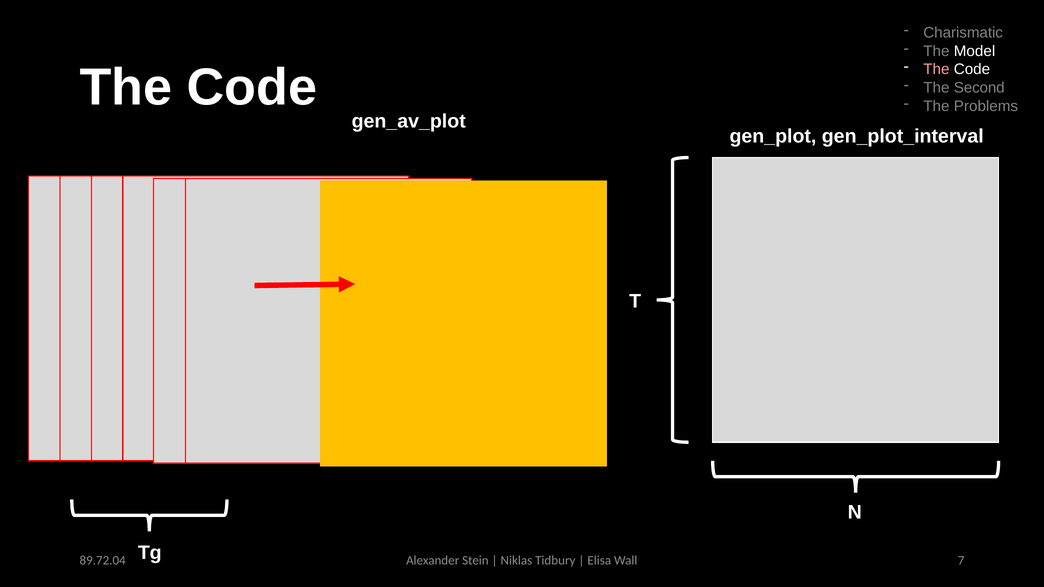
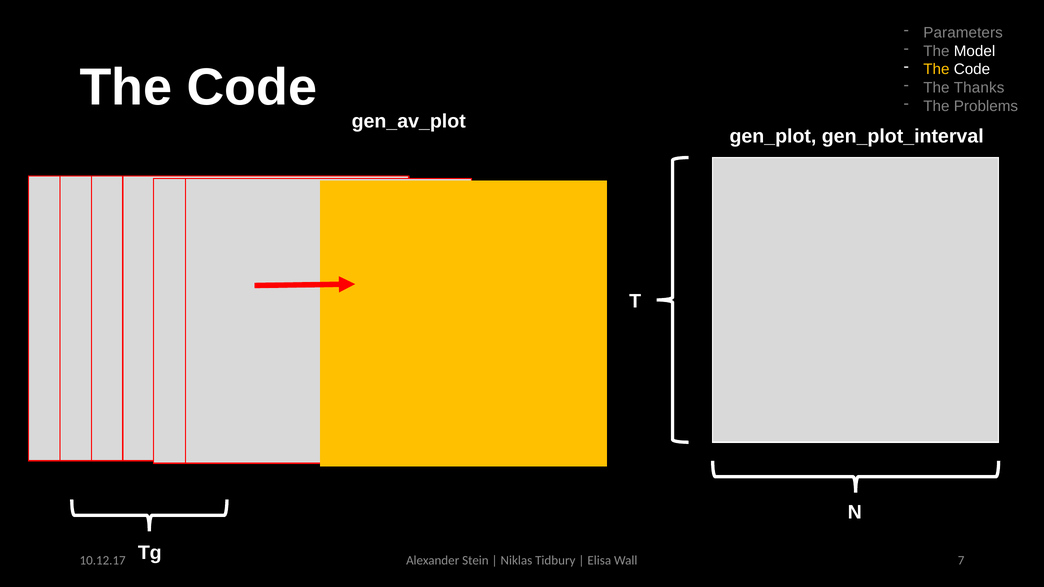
Charismatic: Charismatic -> Parameters (963, 33)
The colour: pink -> yellow (936, 69)
Second: Second -> Thanks (979, 88)
89.72.04: 89.72.04 -> 10.12.17 (103, 561)
